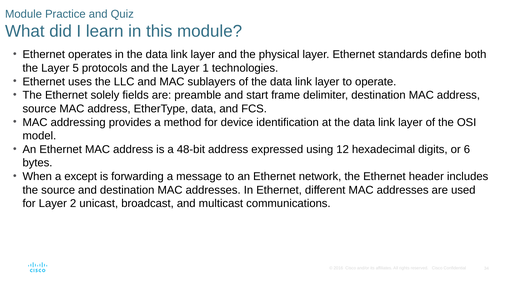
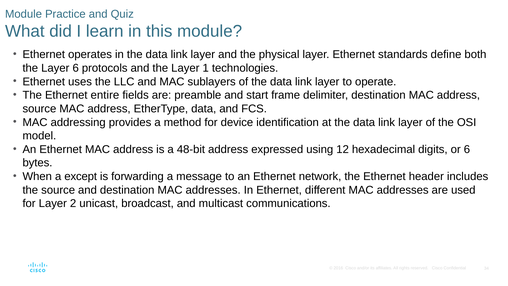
Layer 5: 5 -> 6 (76, 68)
solely: solely -> entire (105, 95)
